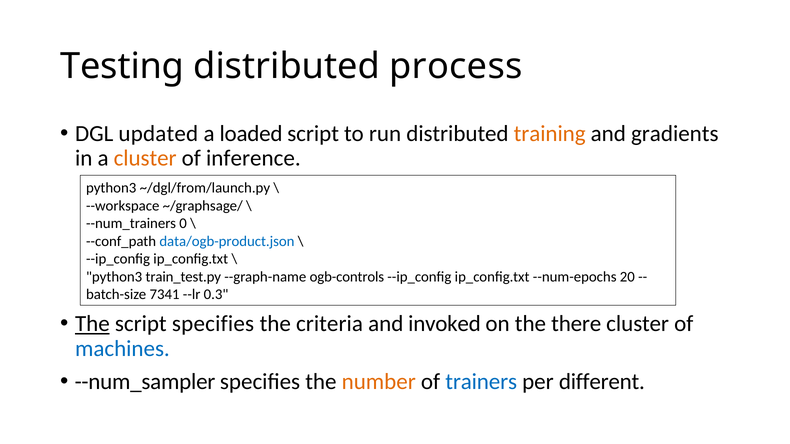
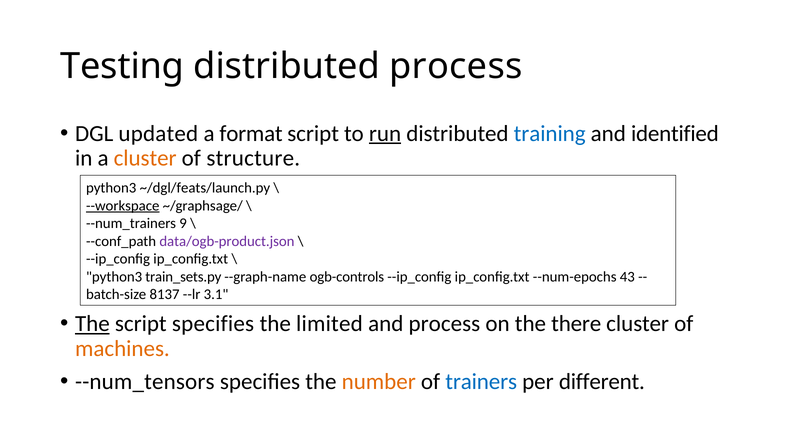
loaded: loaded -> format (251, 134)
run underline: none -> present (385, 134)
training colour: orange -> blue (550, 134)
gradients: gradients -> identified (675, 134)
inference: inference -> structure (253, 158)
~/dgl/from/launch.py: ~/dgl/from/launch.py -> ~/dgl/feats/launch.py (205, 188)
--workspace underline: none -> present (123, 206)
0: 0 -> 9 (183, 224)
data/ogb-product.json colour: blue -> purple (227, 241)
train_test.py: train_test.py -> train_sets.py (183, 277)
20: 20 -> 43 (627, 277)
7341: 7341 -> 8137 (165, 295)
0.3: 0.3 -> 3.1 (216, 295)
criteria: criteria -> limited (329, 324)
and invoked: invoked -> process (444, 324)
machines colour: blue -> orange (122, 349)
--num_sampler: --num_sampler -> --num_tensors (145, 382)
